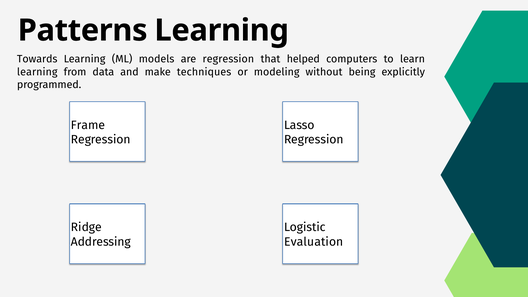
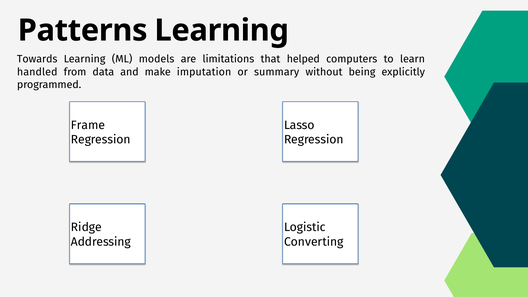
are regression: regression -> limitations (228, 59)
learning: learning -> handled (37, 72)
techniques: techniques -> imputation (204, 72)
modeling: modeling -> summary (277, 72)
Evaluation: Evaluation -> Converting (314, 242)
